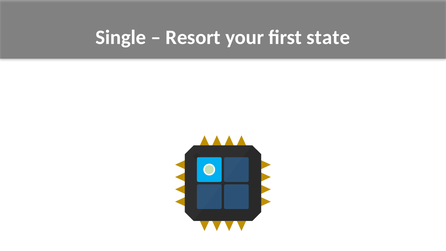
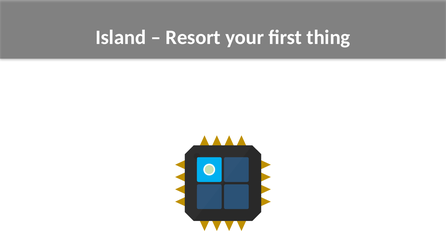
Single: Single -> Island (121, 37)
state: state -> thing (328, 37)
